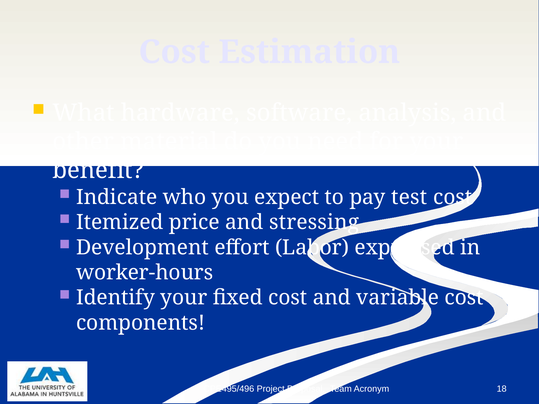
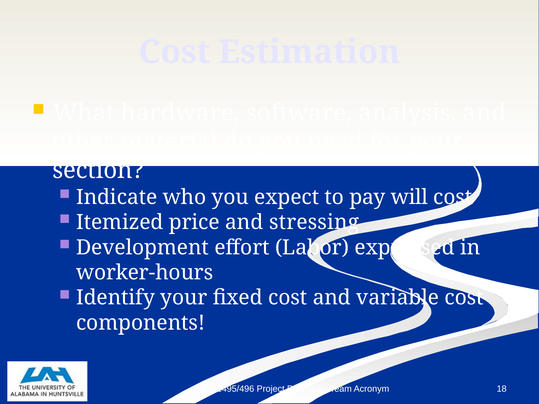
benefit: benefit -> section (98, 171)
test: test -> will (409, 197)
